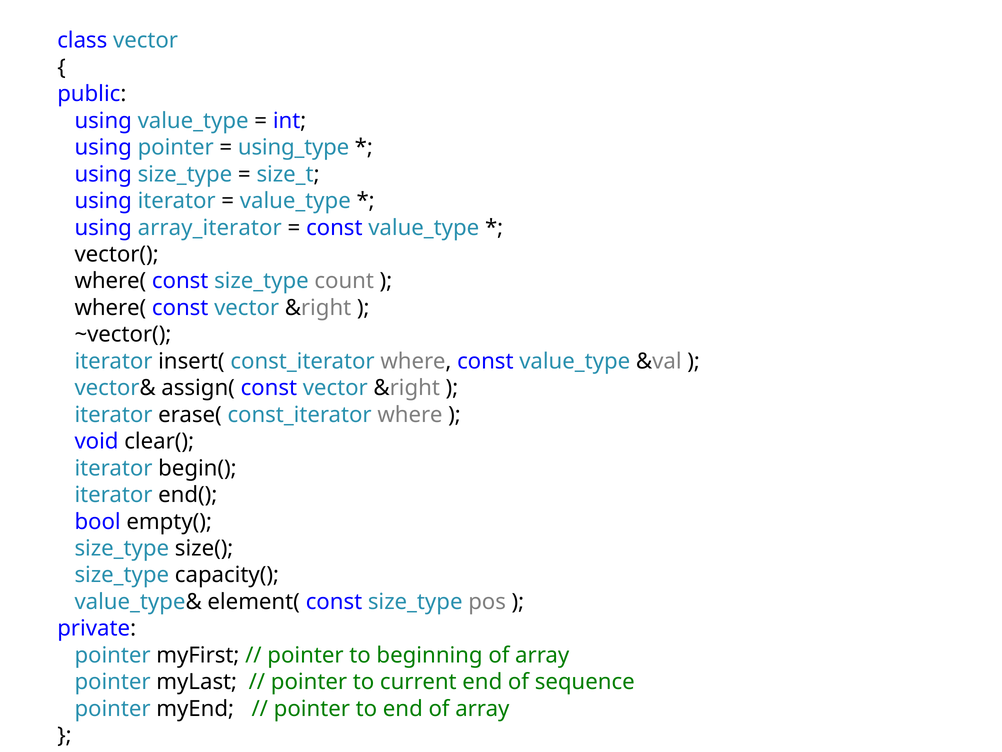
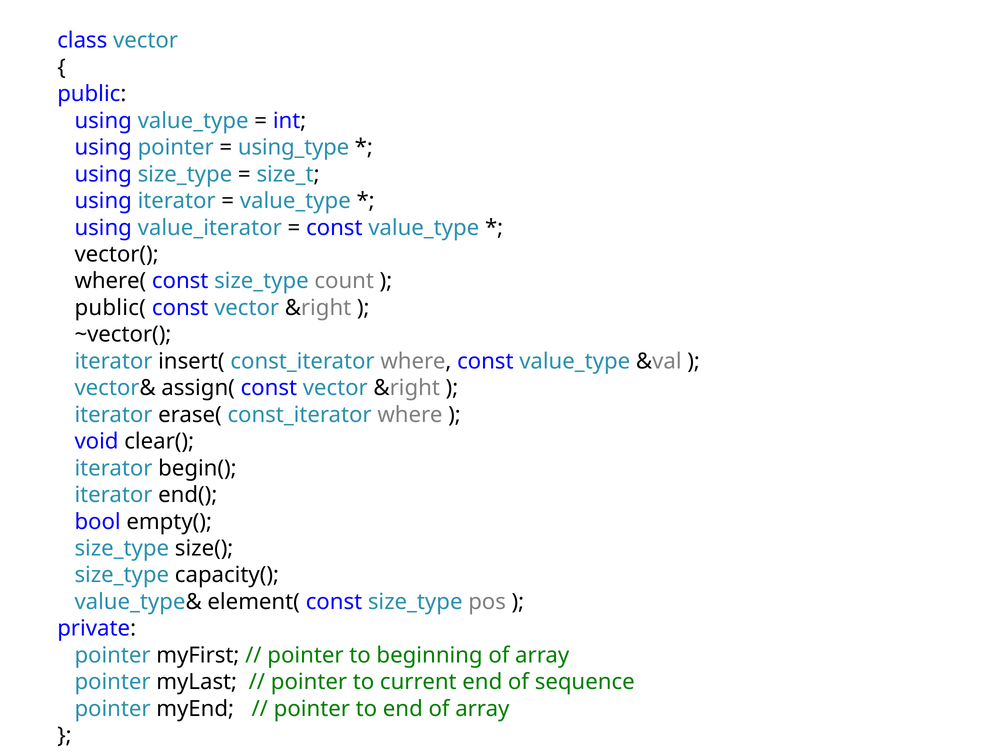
array_iterator: array_iterator -> value_iterator (210, 228)
where(: where( -> public( (110, 308)
